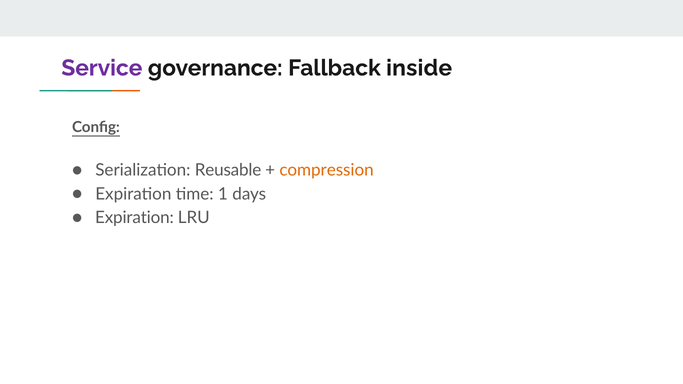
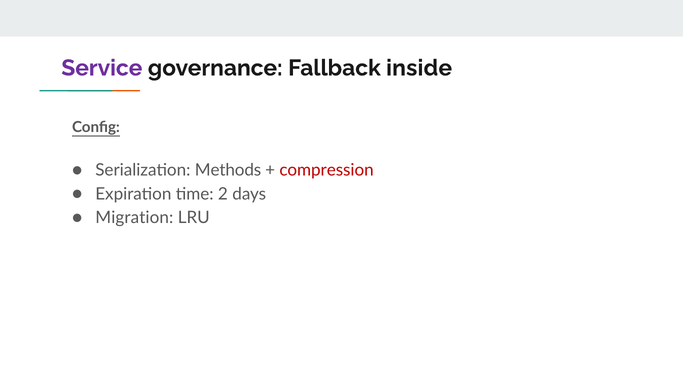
Reusable: Reusable -> Methods (228, 170)
compression colour: orange -> red (327, 170)
1: 1 -> 2 (223, 194)
Expiration: Expiration -> Migration (134, 218)
